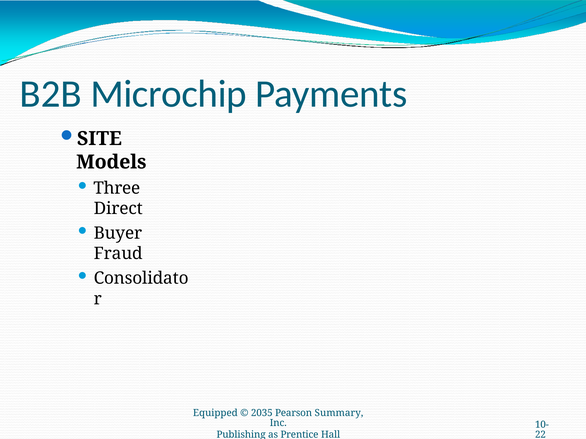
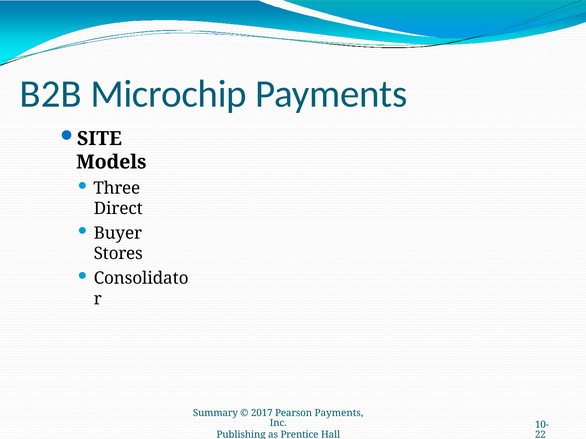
Fraud: Fraud -> Stores (118, 254)
Equipped: Equipped -> Summary (215, 413)
2035: 2035 -> 2017 (262, 413)
Pearson Summary: Summary -> Payments (339, 413)
